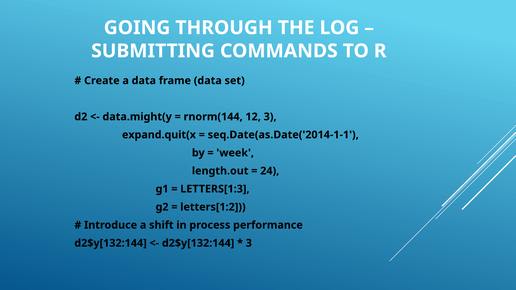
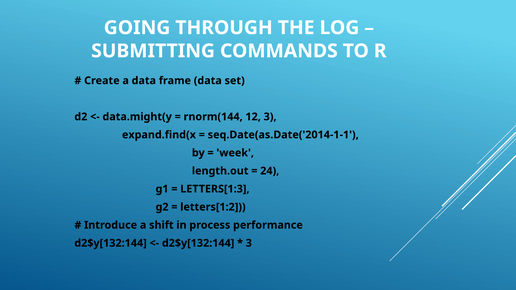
expand.quit(x: expand.quit(x -> expand.find(x (159, 135)
